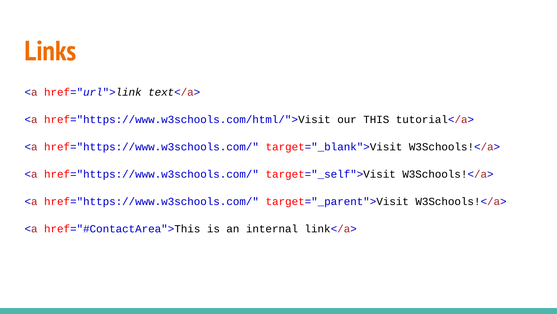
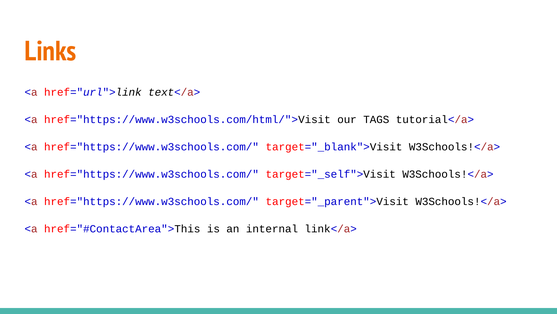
THIS: THIS -> TAGS (376, 119)
